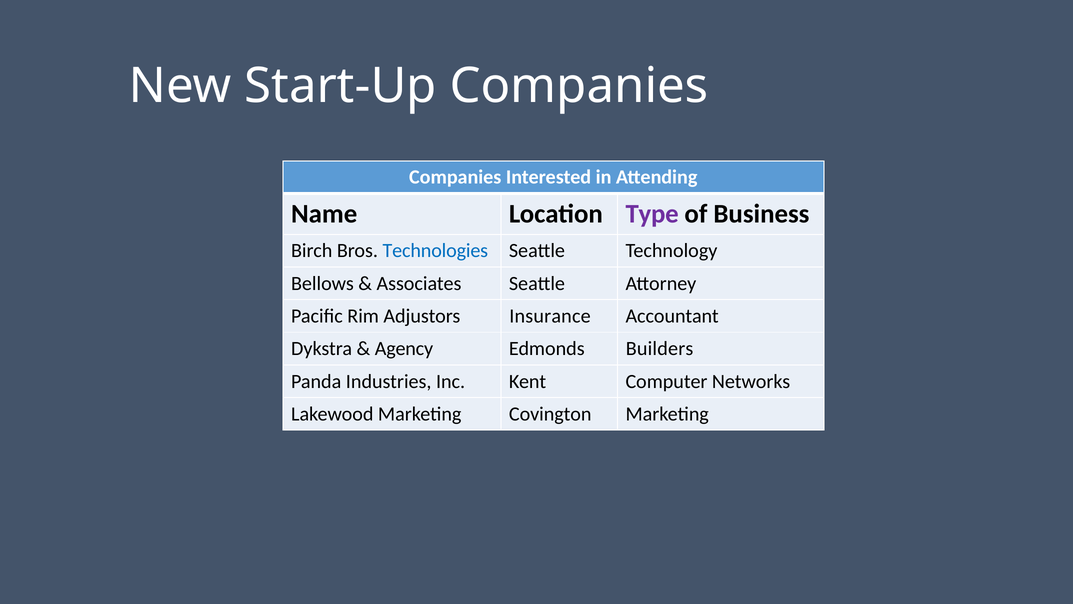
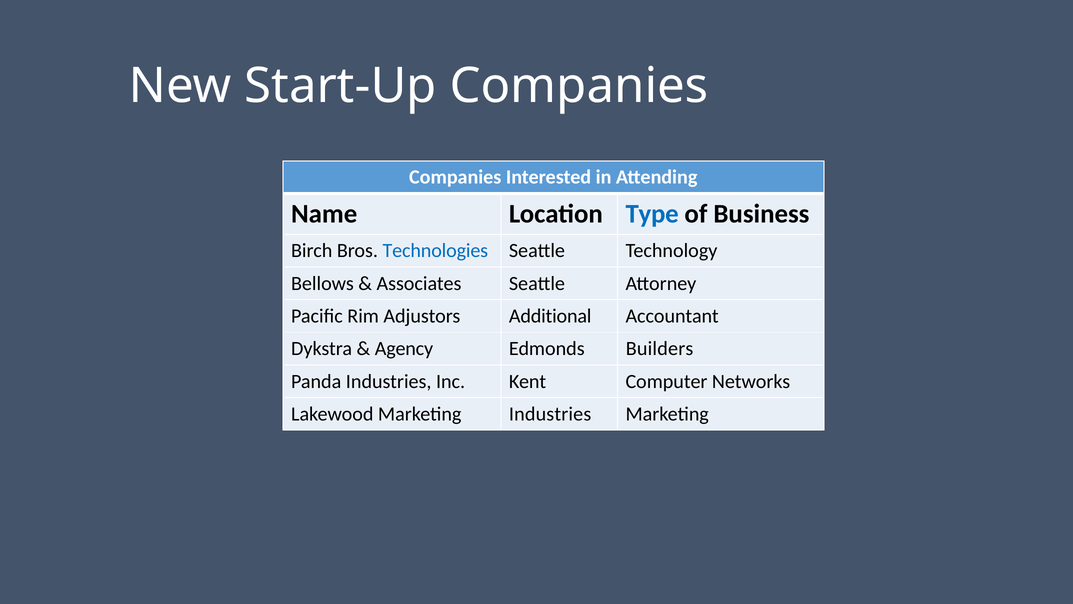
Type colour: purple -> blue (652, 214)
Insurance: Insurance -> Additional (550, 316)
Marketing Covington: Covington -> Industries (550, 414)
